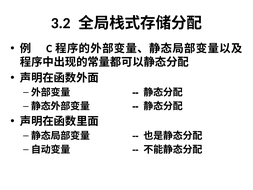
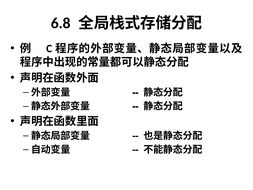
3.2: 3.2 -> 6.8 (61, 23)
